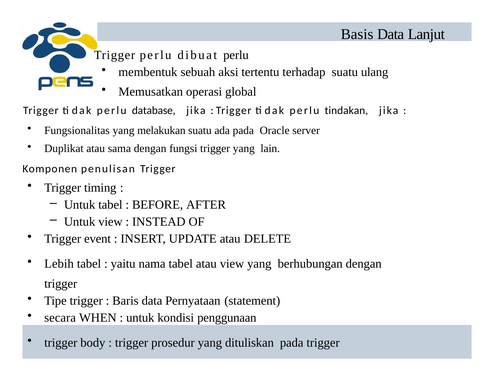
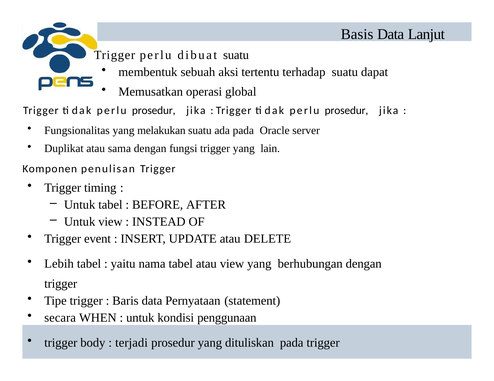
dibuat perlu: perlu -> suatu (236, 55)
ulang: ulang -> dapat (375, 72)
database: database -> prosedur (154, 111)
tindakan: tindakan -> prosedur (347, 111)
trigger: trigger -> terjadi (132, 343)
